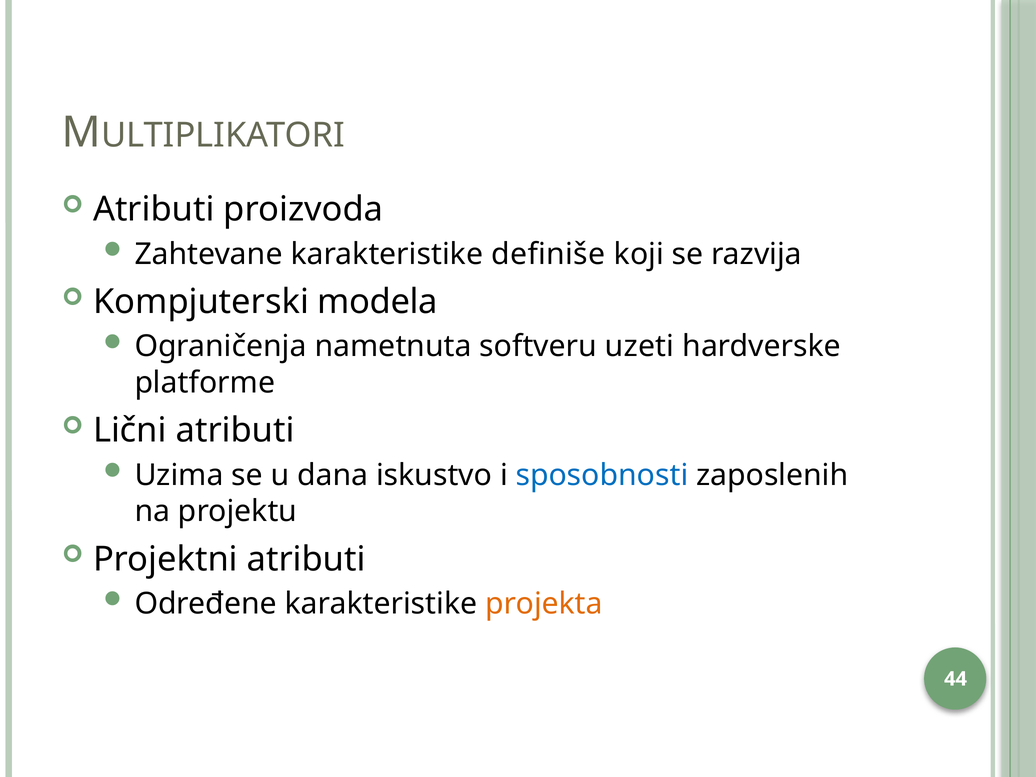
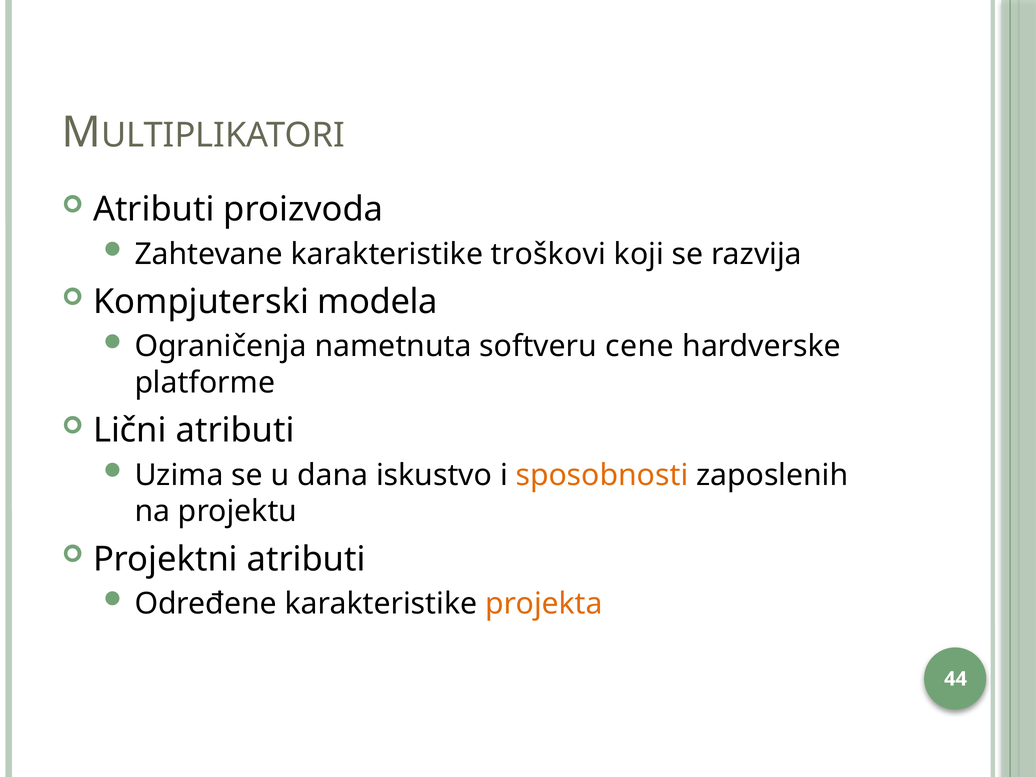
definiše: definiše -> troškovi (548, 254)
uzeti: uzeti -> cene (640, 347)
sposobnosti colour: blue -> orange (602, 475)
